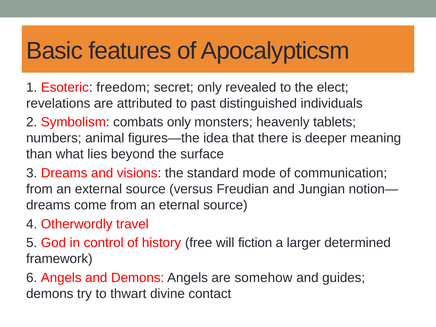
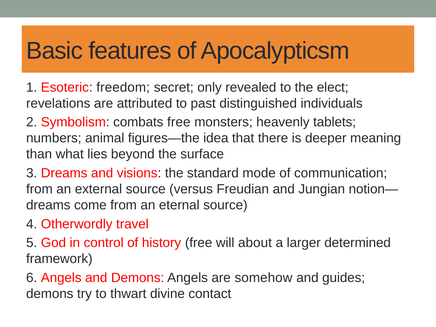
combats only: only -> free (179, 122)
fiction: fiction -> about (255, 243)
